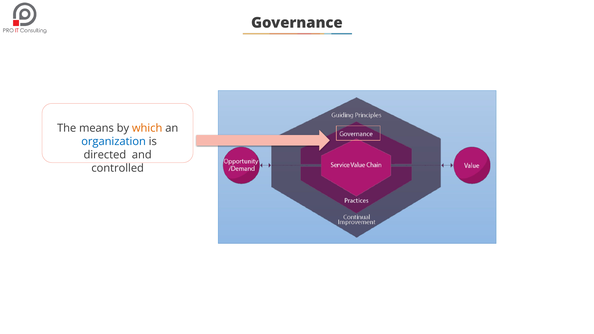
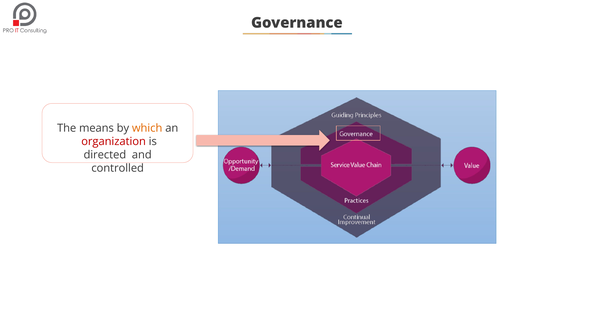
organization colour: blue -> red (114, 141)
